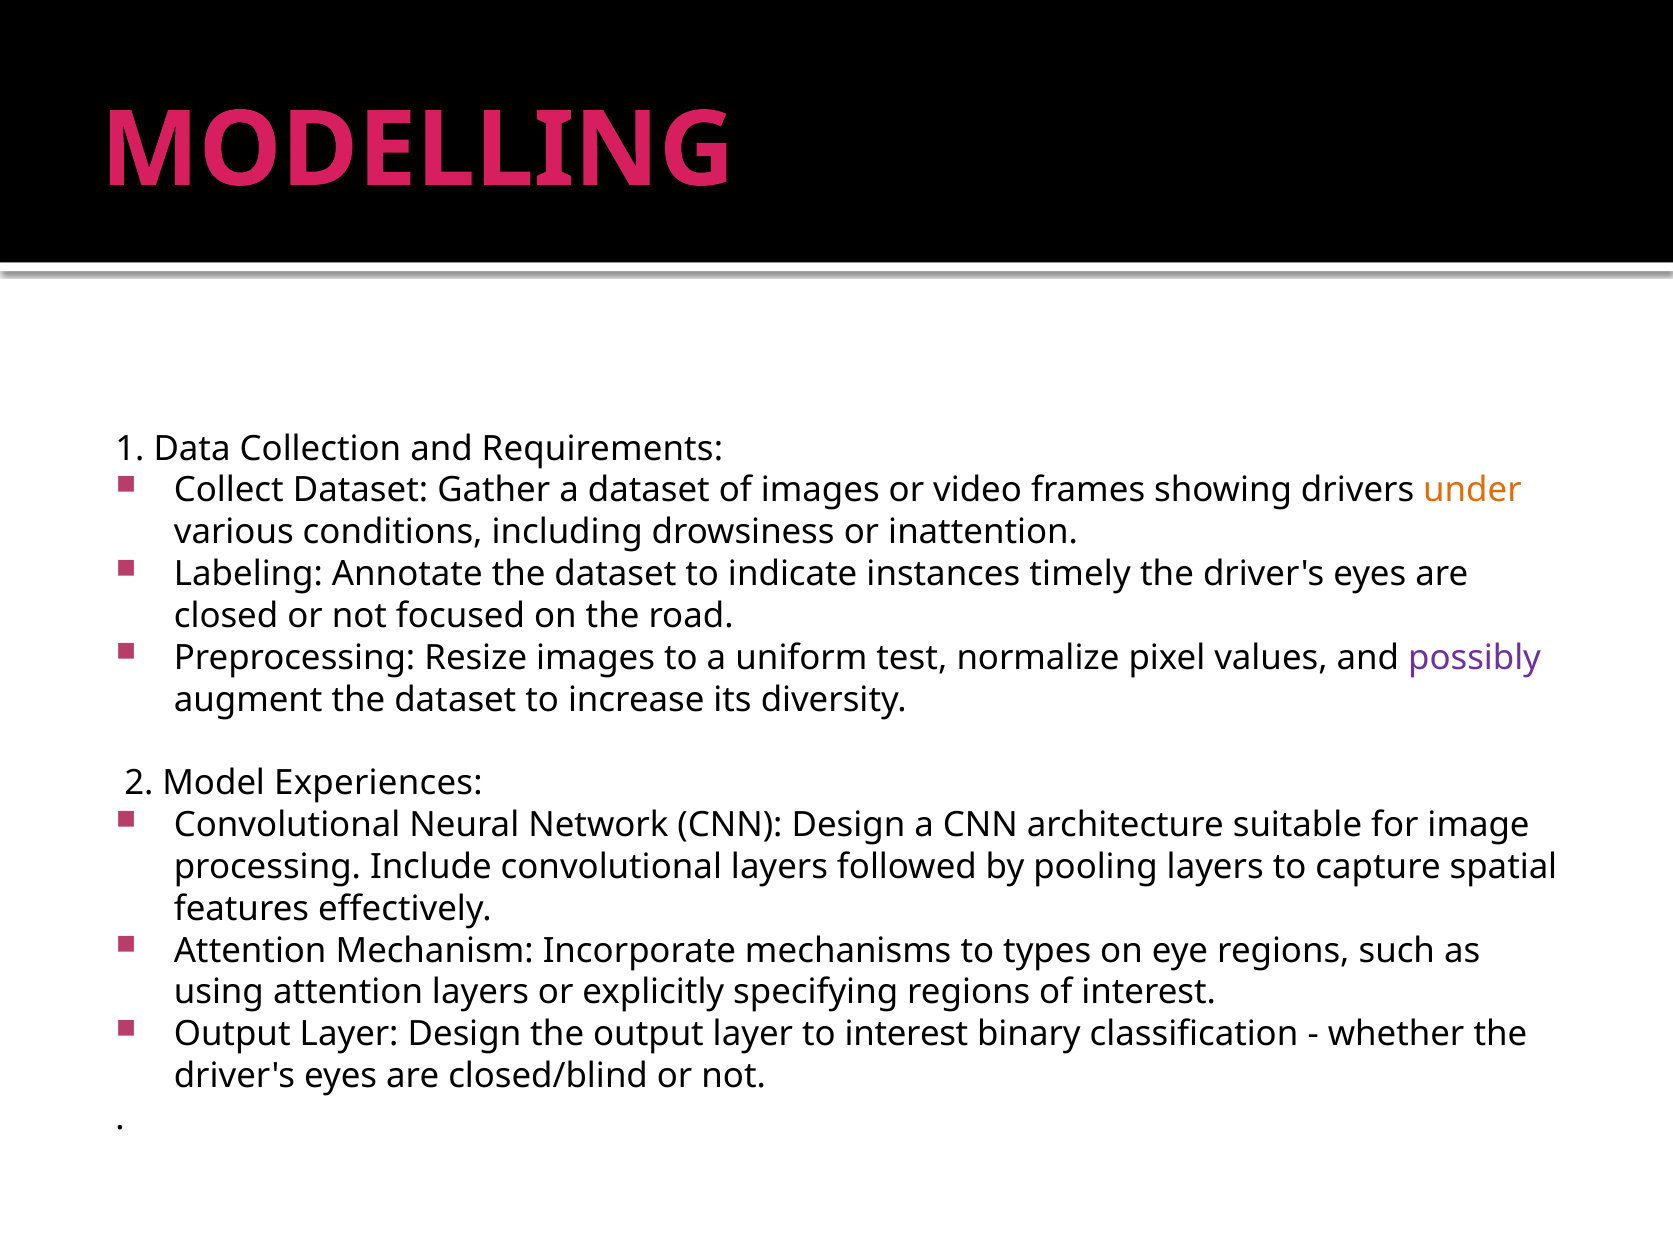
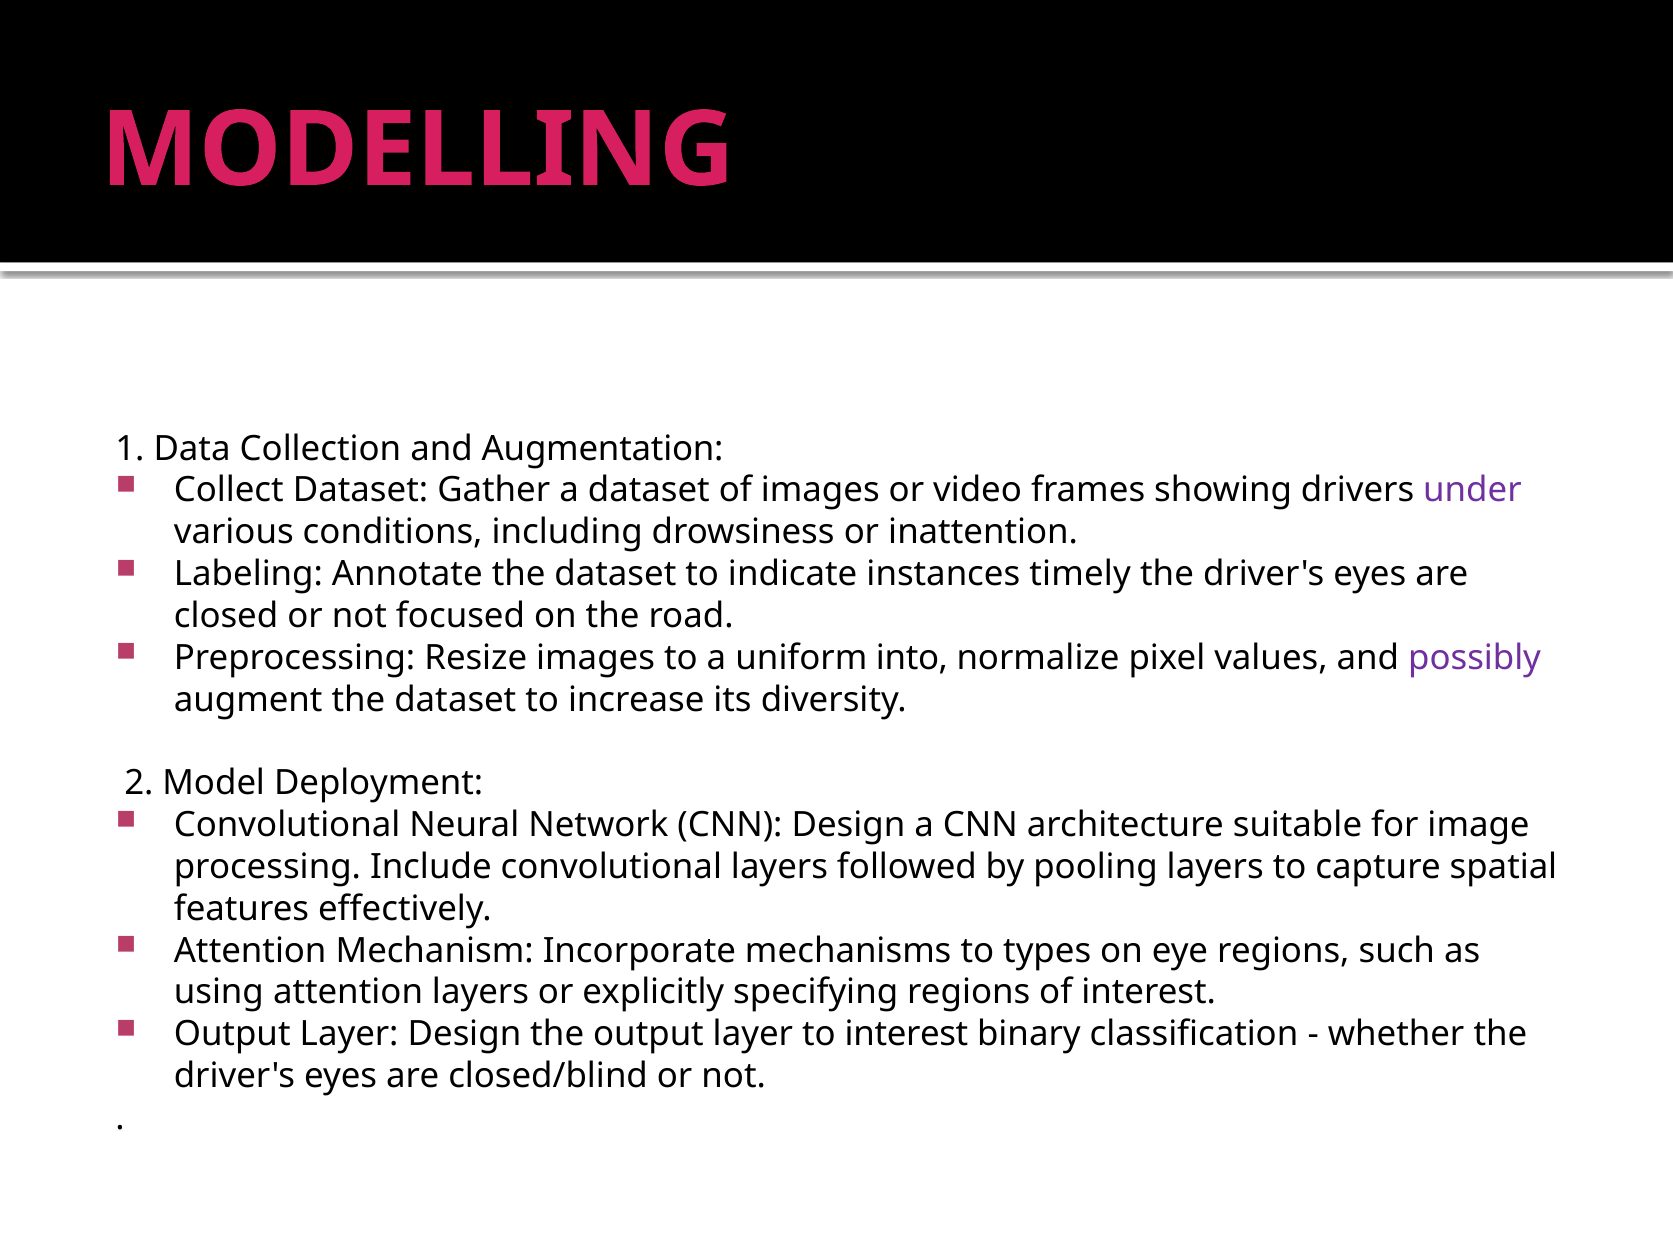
Requirements: Requirements -> Augmentation (603, 449)
under colour: orange -> purple (1472, 490)
test: test -> into (912, 658)
Experiences: Experiences -> Deployment (379, 783)
